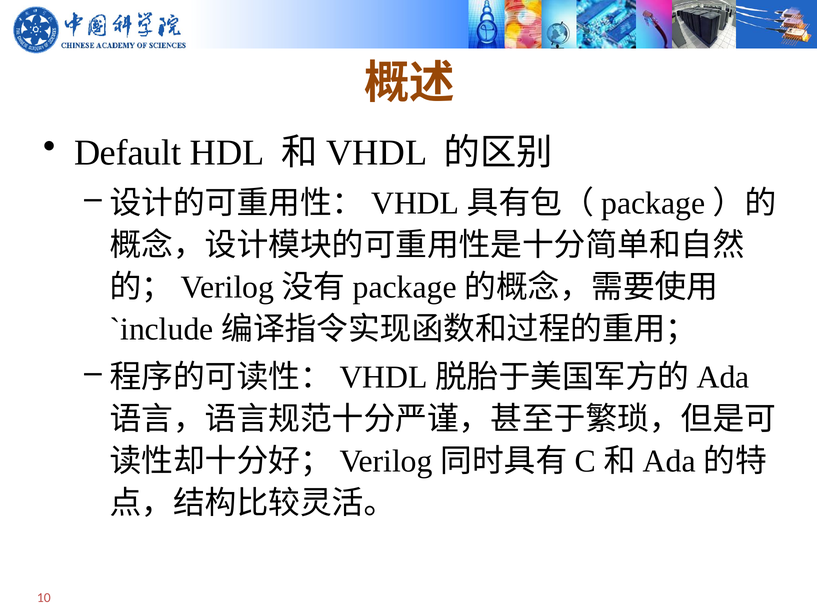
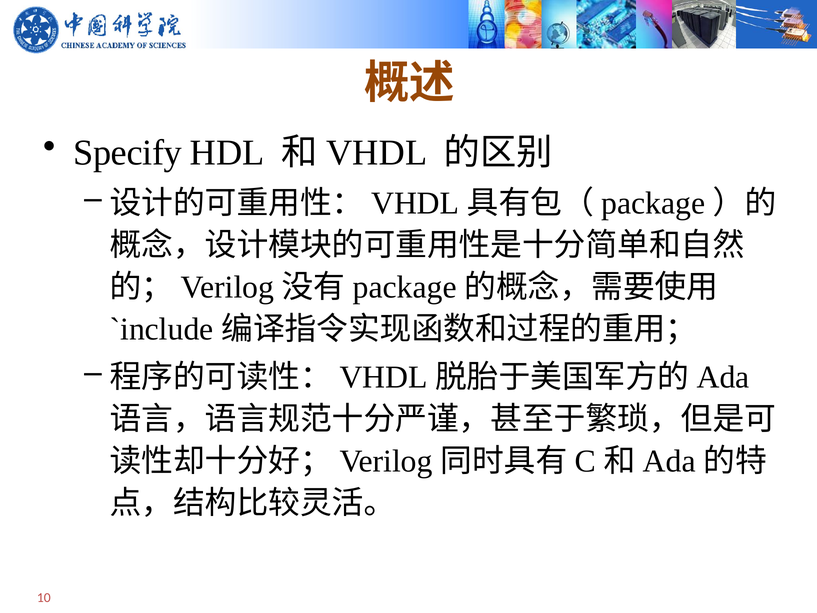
Default: Default -> Specify (128, 152)
